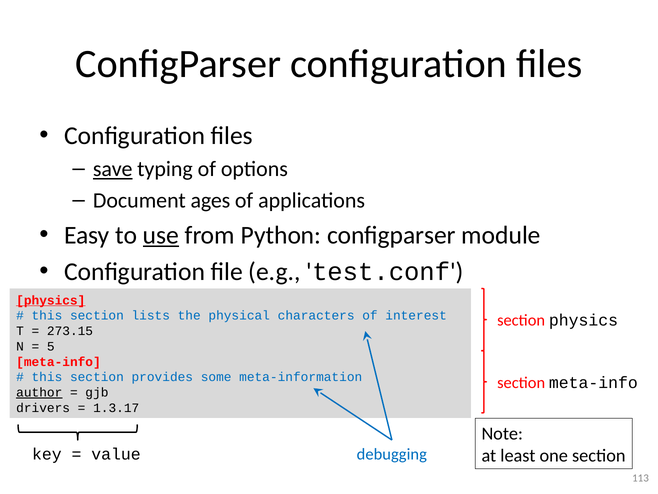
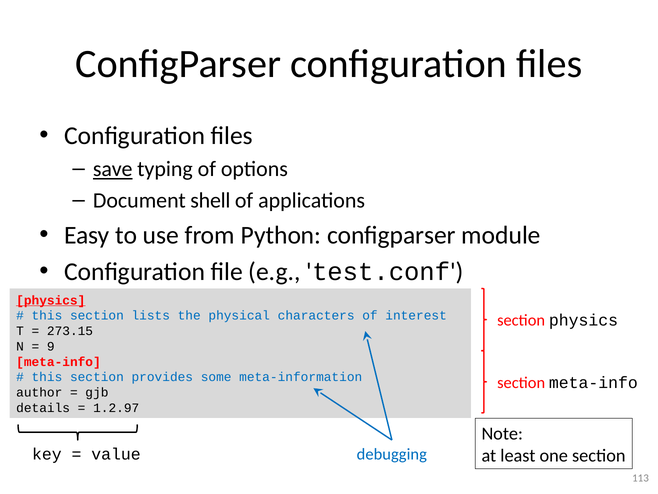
ages: ages -> shell (210, 200)
use underline: present -> none (161, 235)
5: 5 -> 9 (51, 346)
author underline: present -> none (39, 392)
drivers: drivers -> details (43, 408)
1.3.17: 1.3.17 -> 1.2.97 (116, 408)
